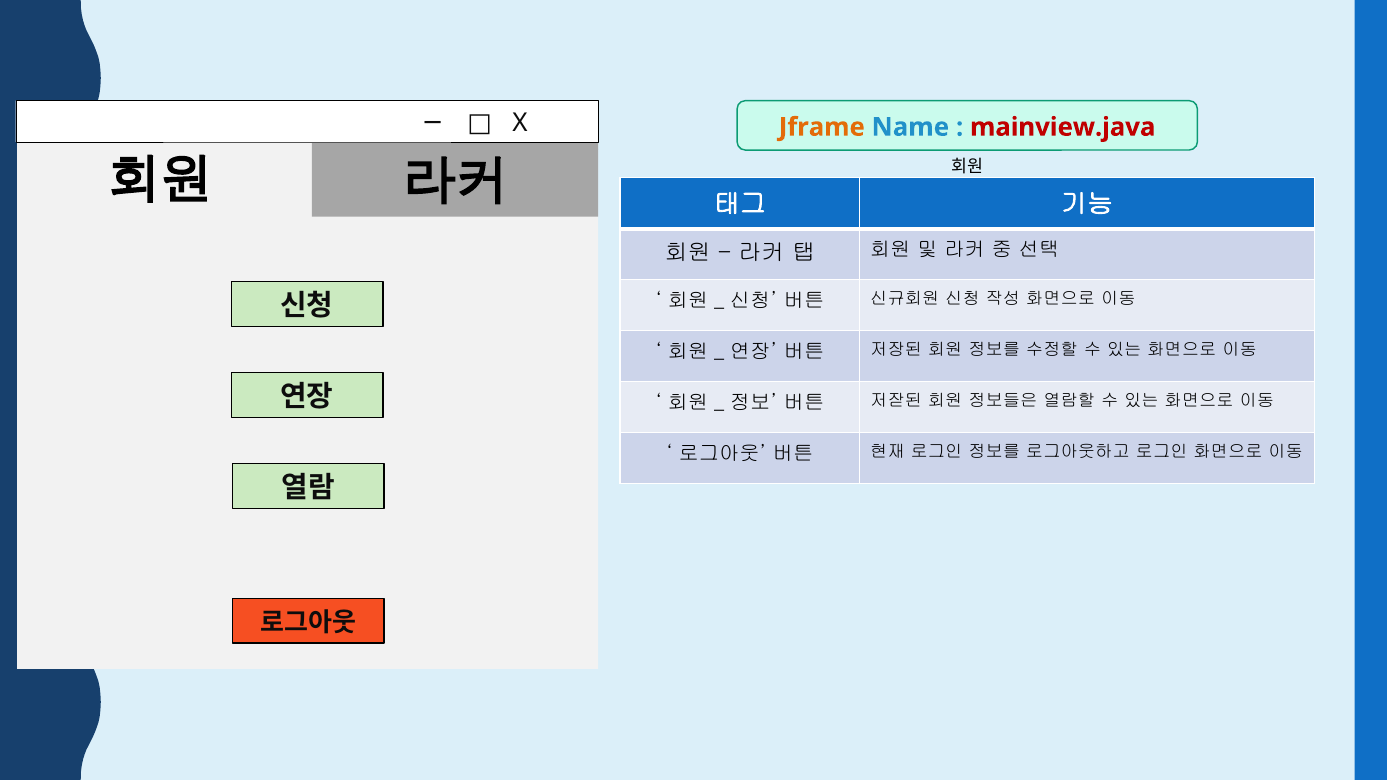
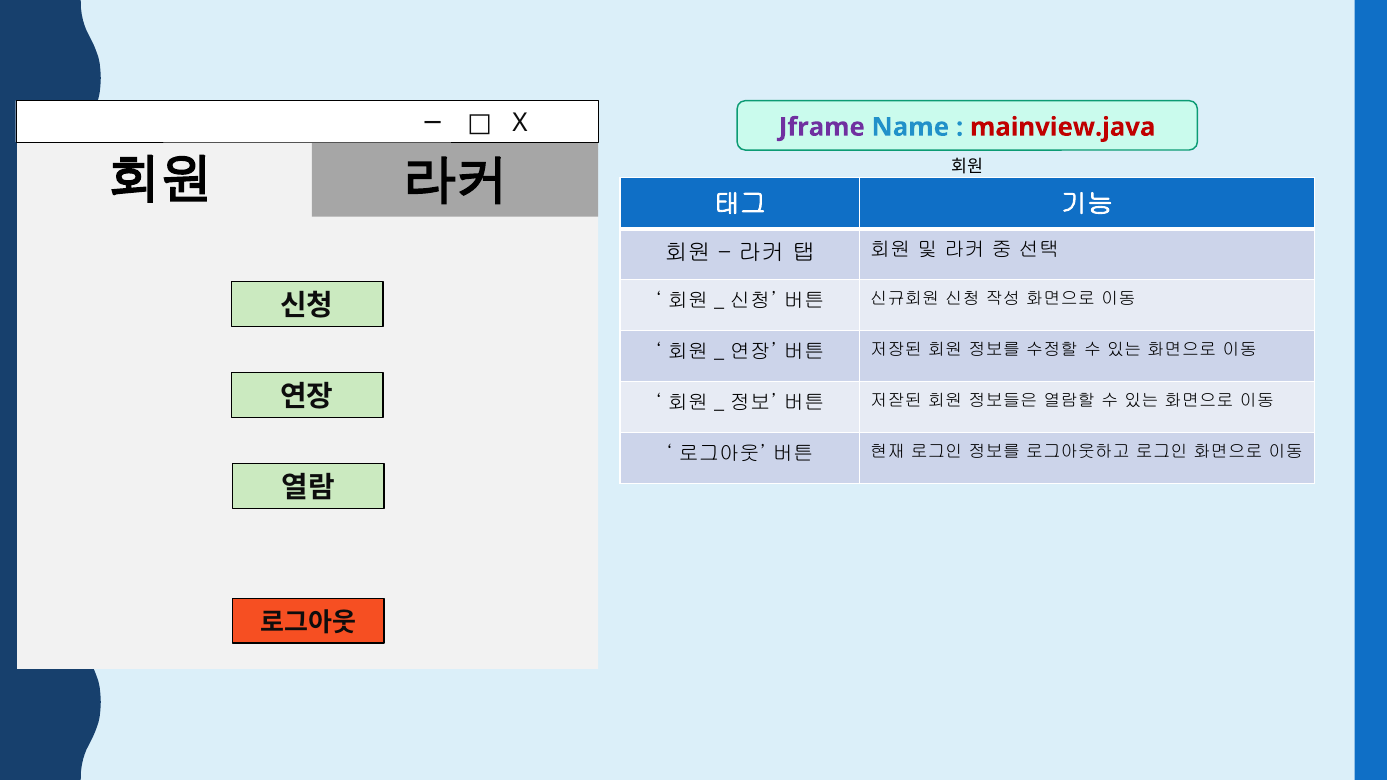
Jframe colour: orange -> purple (822, 127)
